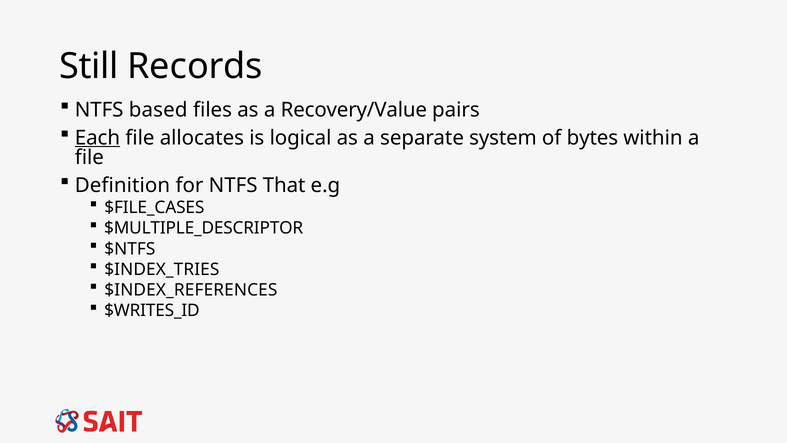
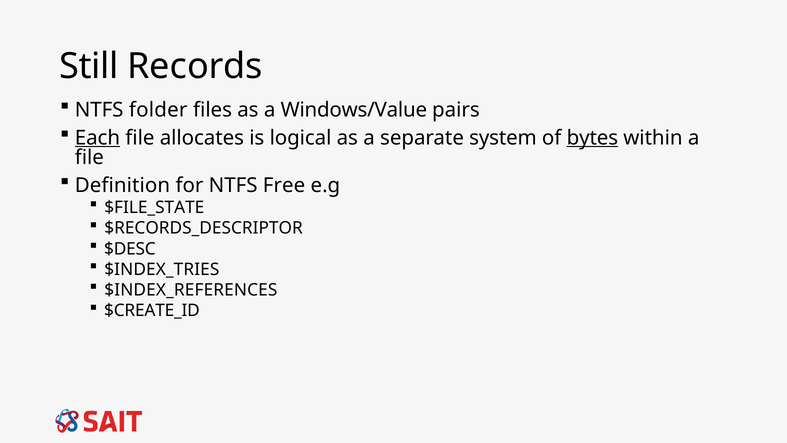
based: based -> folder (158, 110)
Recovery/Value: Recovery/Value -> Windows/Value (354, 110)
bytes underline: none -> present (592, 138)
That: That -> Free (284, 185)
$FILE_CASES: $FILE_CASES -> $FILE_STATE (154, 208)
$MULTIPLE_DESCRIPTOR: $MULTIPLE_DESCRIPTOR -> $RECORDS_DESCRIPTOR (204, 228)
$NTFS: $NTFS -> $DESC (130, 249)
$WRITES_ID: $WRITES_ID -> $CREATE_ID (152, 311)
